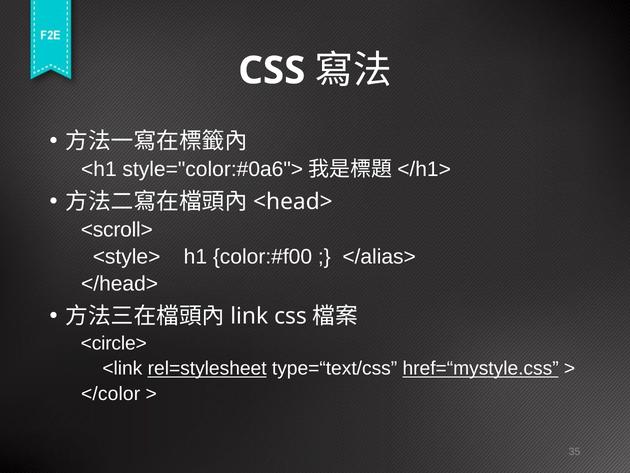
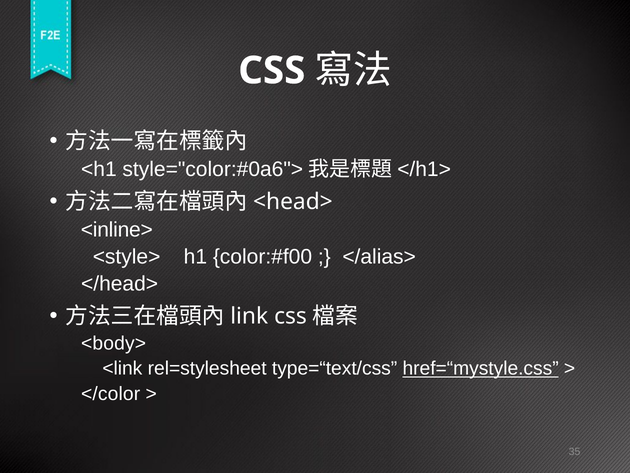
<scroll>: <scroll> -> <inline> (117, 230)
<circle>: <circle> -> <body> (114, 343)
rel=stylesheet underline: present -> none (207, 368)
